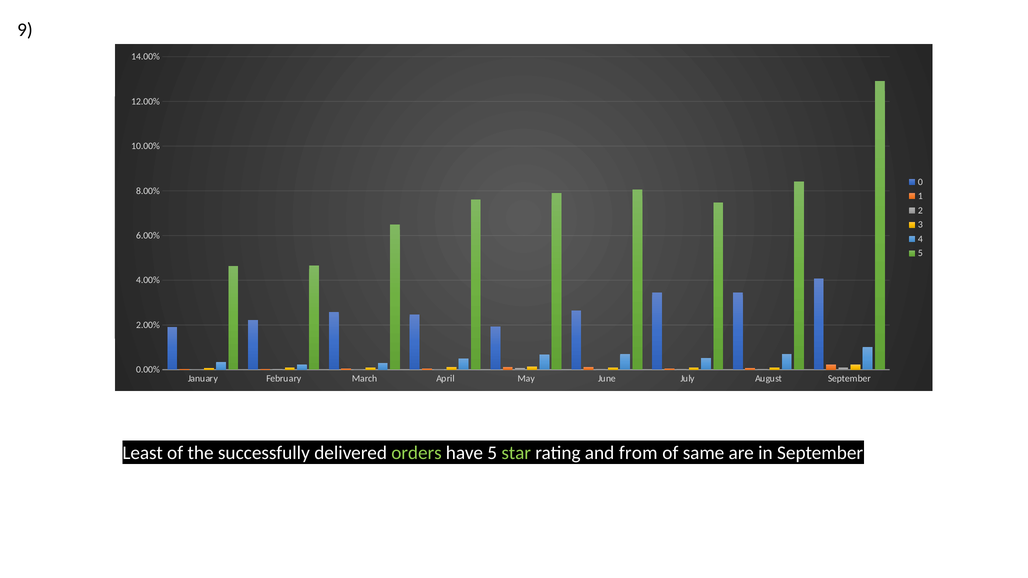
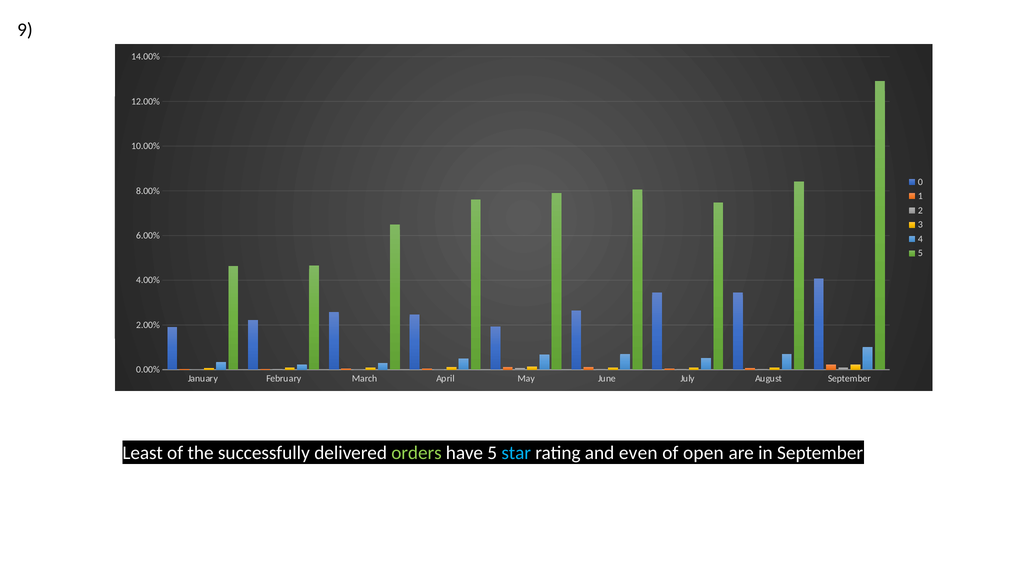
star colour: light green -> light blue (516, 453)
from: from -> even (638, 453)
same: same -> open (703, 453)
